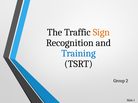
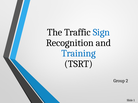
Sign colour: orange -> blue (101, 32)
